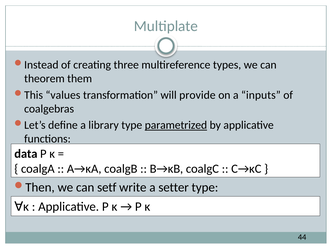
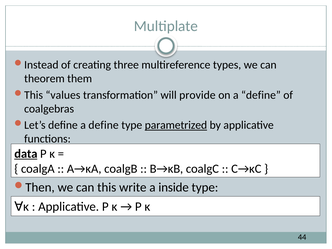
on a inputs: inputs -> define (261, 95)
define a library: library -> define (104, 125)
data underline: none -> present (26, 154)
setf: setf -> this (107, 187)
setter: setter -> inside (174, 187)
